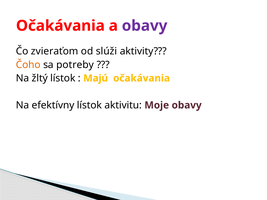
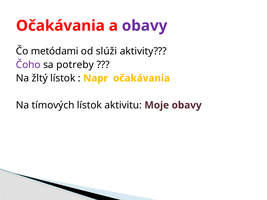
zvieraťom: zvieraťom -> metódami (55, 51)
Čoho colour: orange -> purple (28, 65)
Majú: Majú -> Napr (96, 78)
efektívny: efektívny -> tímových (53, 105)
